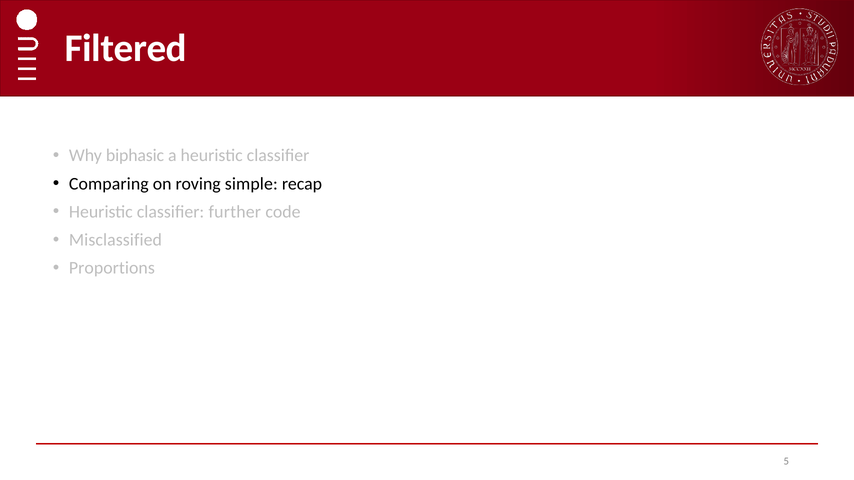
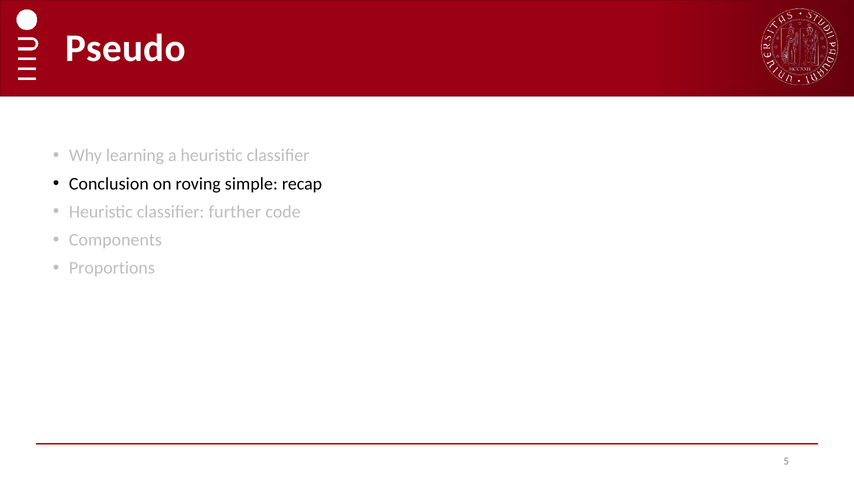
Filtered: Filtered -> Pseudo (125, 48)
biphasic: biphasic -> learning (135, 156)
Comparing: Comparing -> Conclusion (109, 184)
Misclassified: Misclassified -> Components (115, 240)
